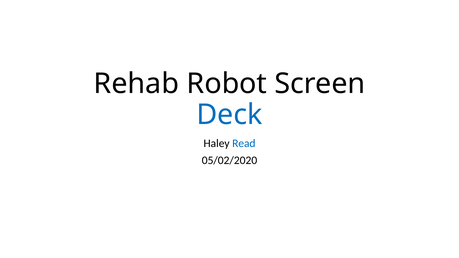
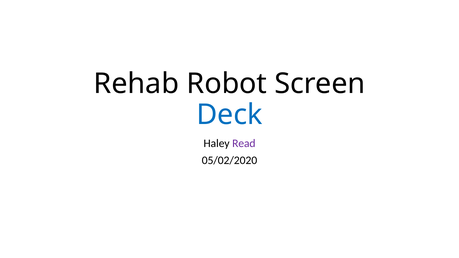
Read colour: blue -> purple (244, 143)
